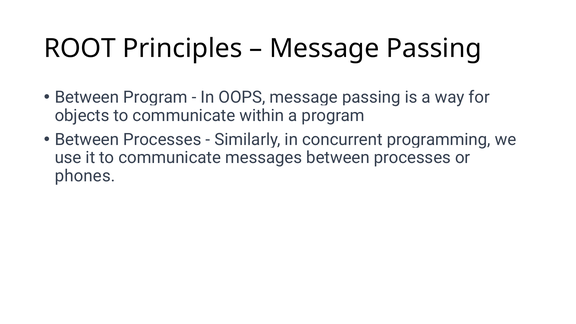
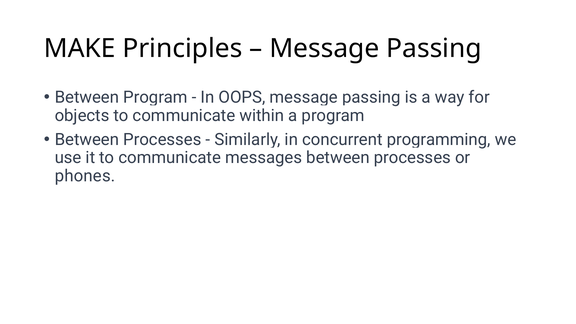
ROOT: ROOT -> MAKE (80, 48)
